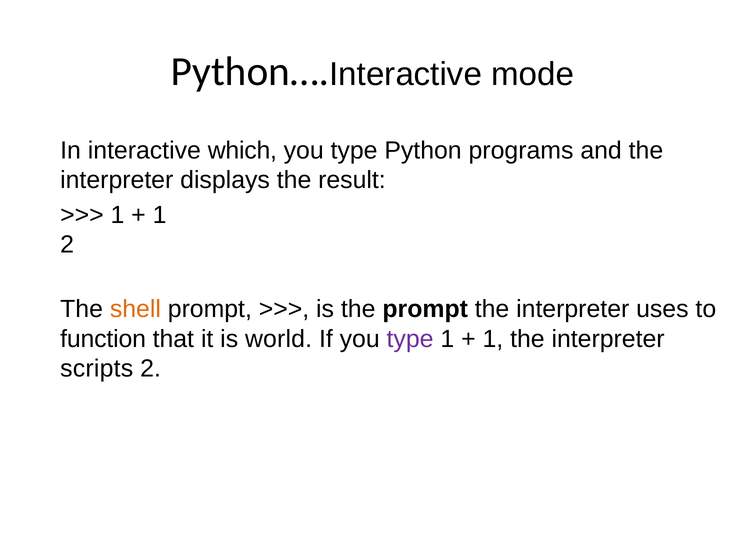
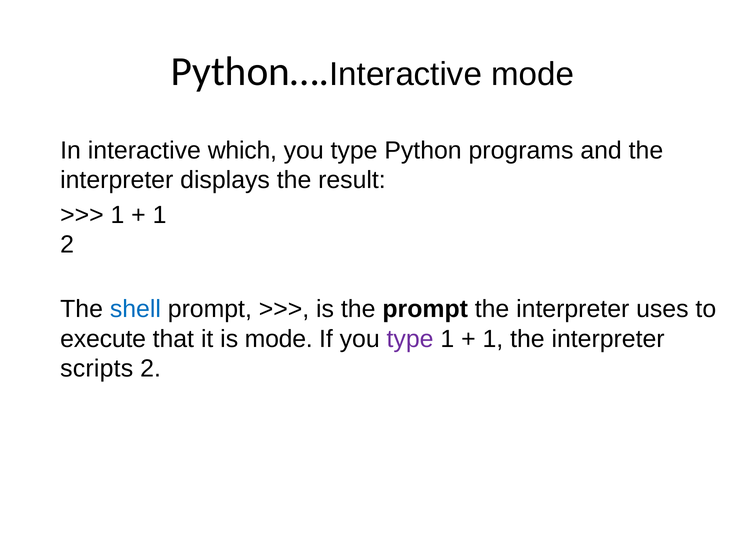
shell colour: orange -> blue (135, 310)
function: function -> execute (103, 339)
is world: world -> mode (279, 339)
